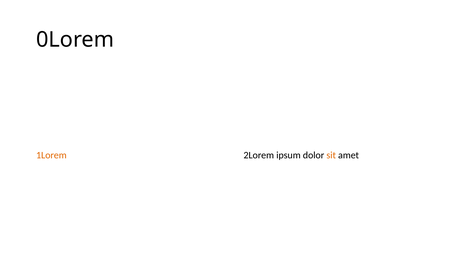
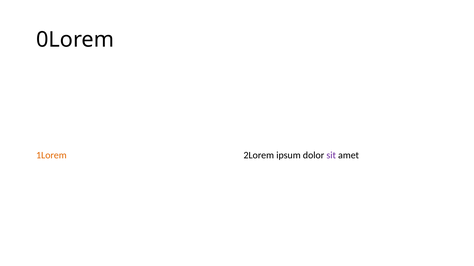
sit colour: orange -> purple (331, 155)
